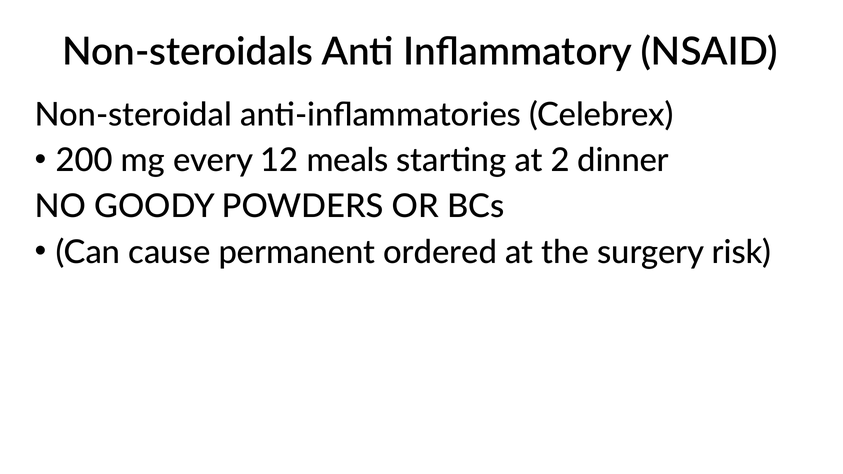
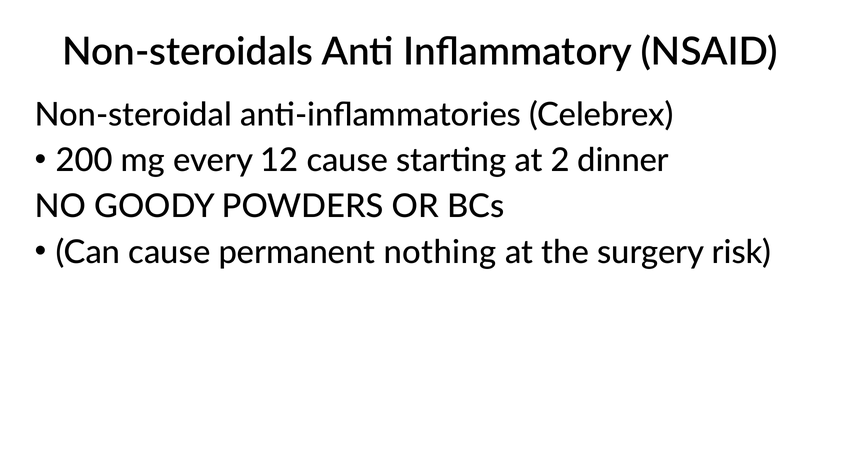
12 meals: meals -> cause (347, 161)
ordered: ordered -> nothing (440, 253)
